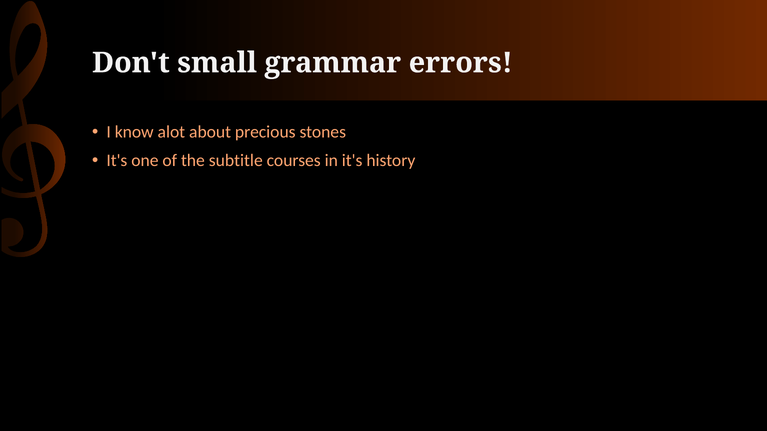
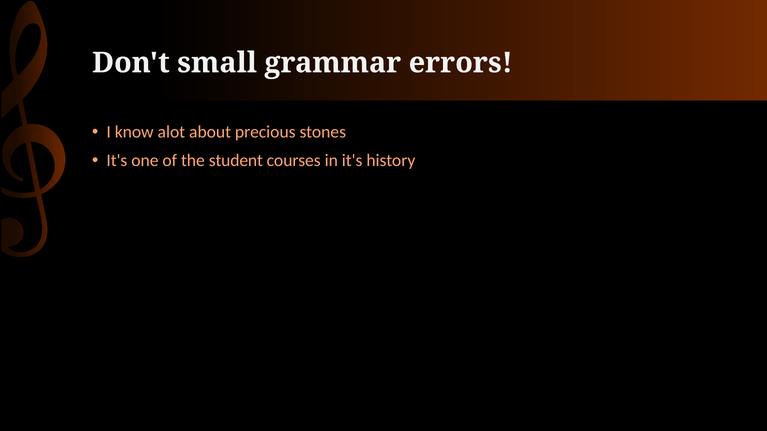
subtitle: subtitle -> student (236, 161)
